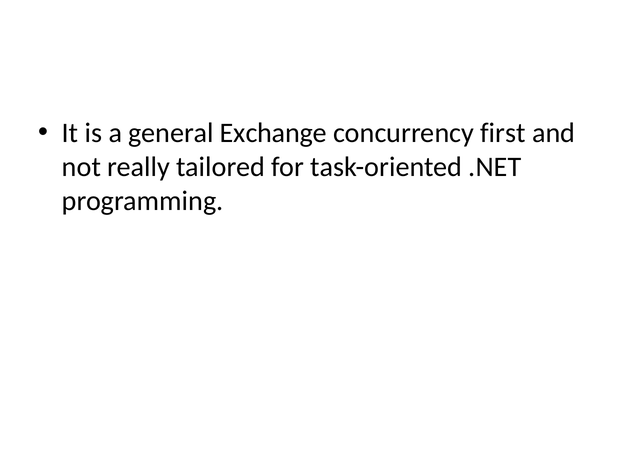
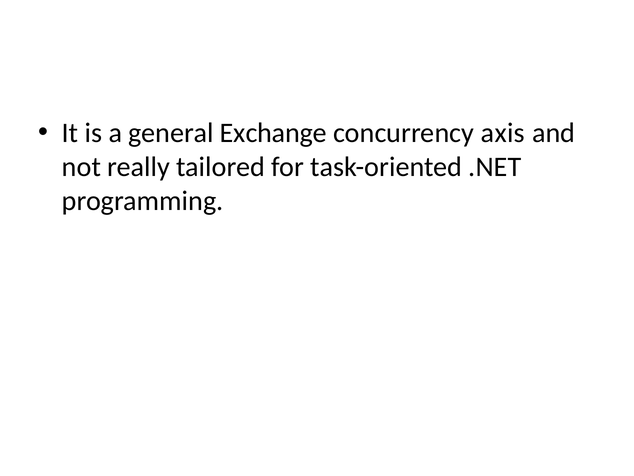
first: first -> axis (503, 133)
